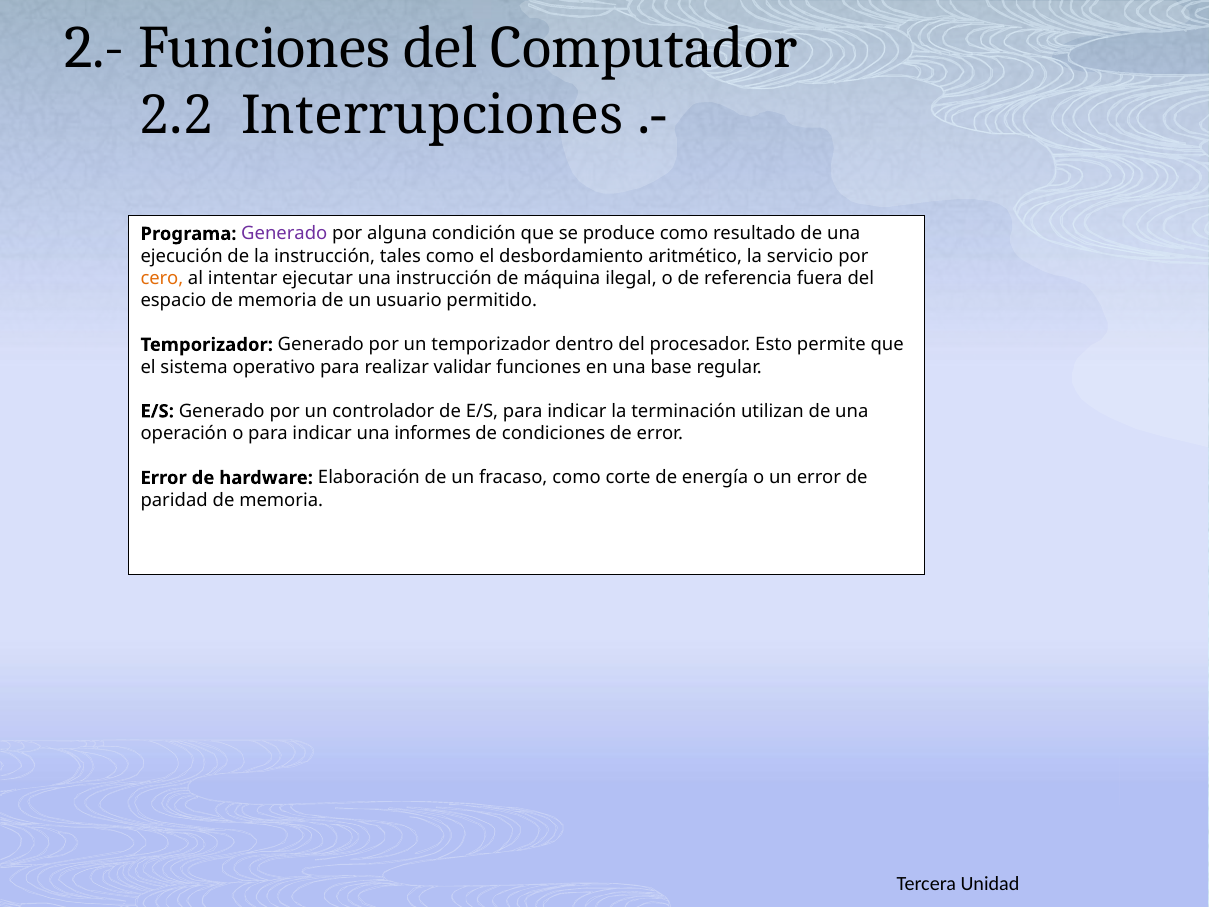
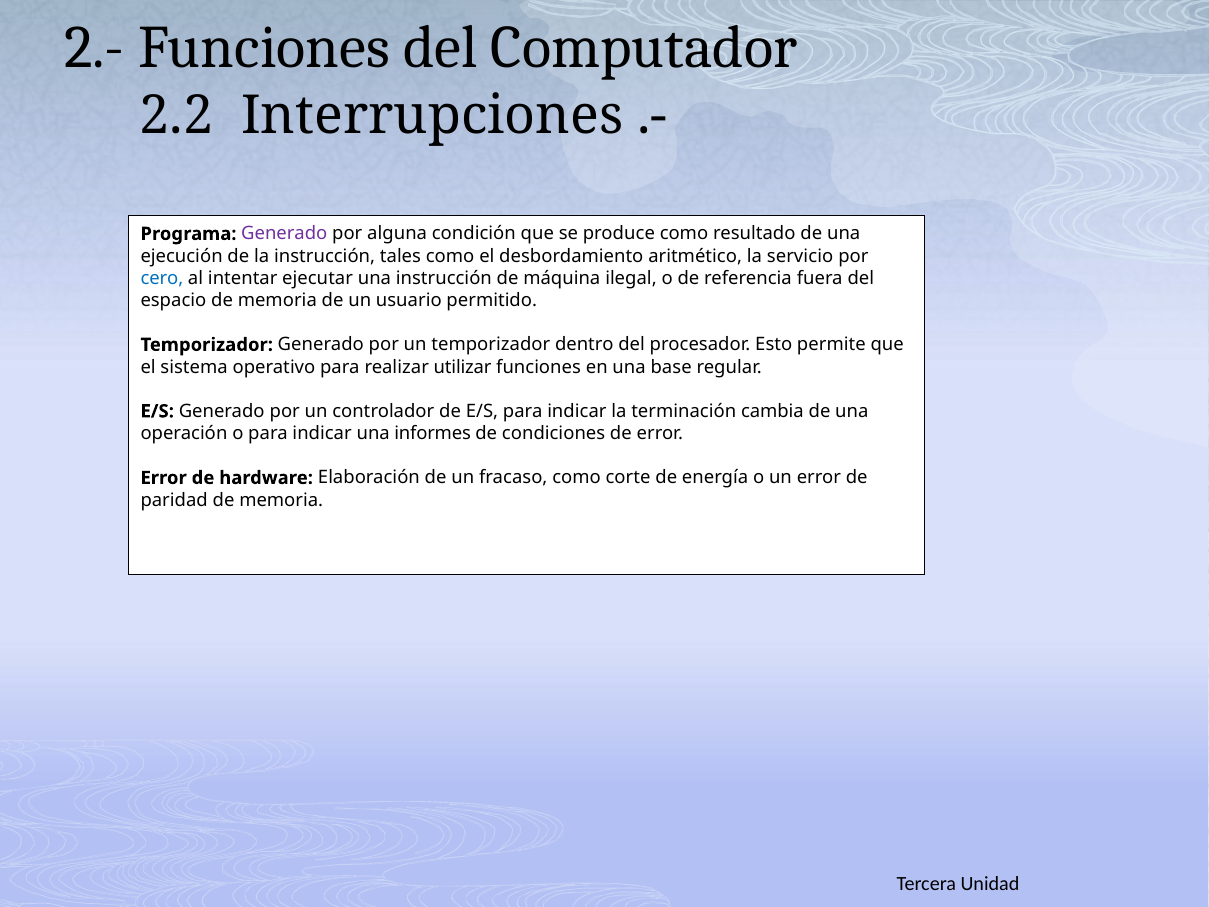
cero colour: orange -> blue (162, 278)
validar: validar -> utilizar (463, 367)
utilizan: utilizan -> cambia (772, 411)
